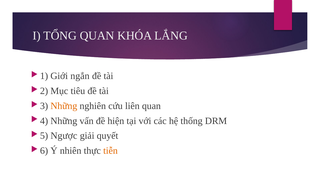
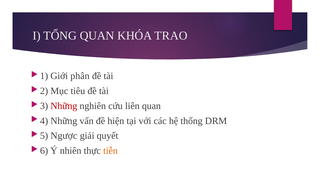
LẮNG: LẮNG -> TRAO (171, 36)
ngắn: ngắn -> phân (80, 76)
Những colour: orange -> red (64, 106)
